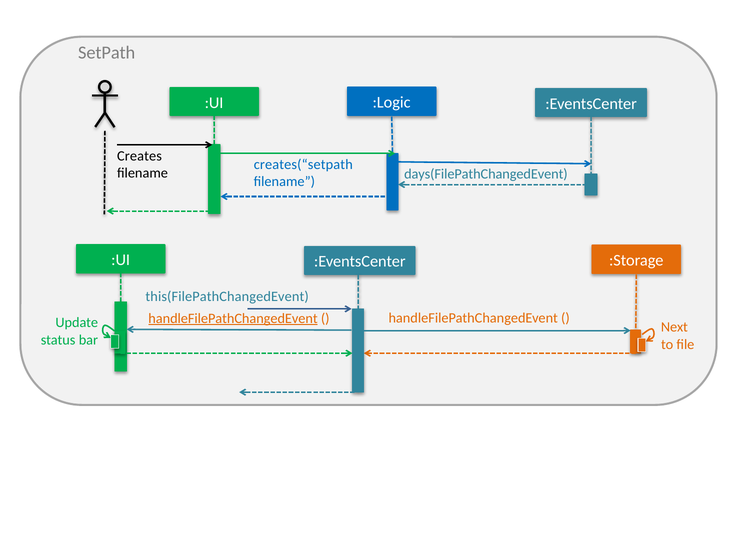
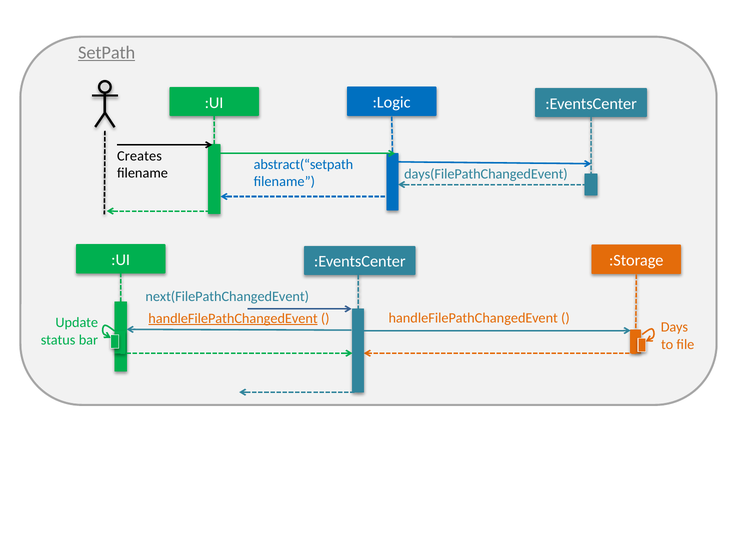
SetPath underline: none -> present (107, 53)
creates(“setpath: creates(“setpath -> abstract(“setpath (303, 165)
this(FilePathChangedEvent: this(FilePathChangedEvent -> next(FilePathChangedEvent (227, 297)
Next: Next -> Days (674, 327)
